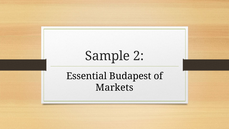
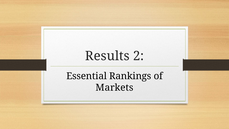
Sample: Sample -> Results (107, 56)
Budapest: Budapest -> Rankings (130, 76)
